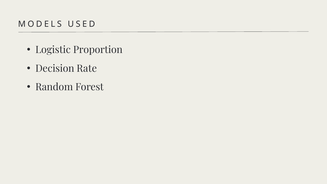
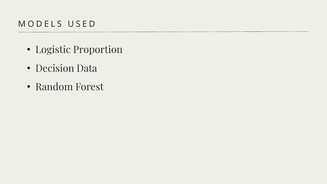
Rate: Rate -> Data (87, 68)
